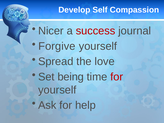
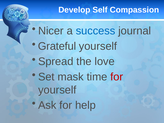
success colour: red -> blue (95, 31)
Forgive: Forgive -> Grateful (57, 46)
being: being -> mask (71, 77)
